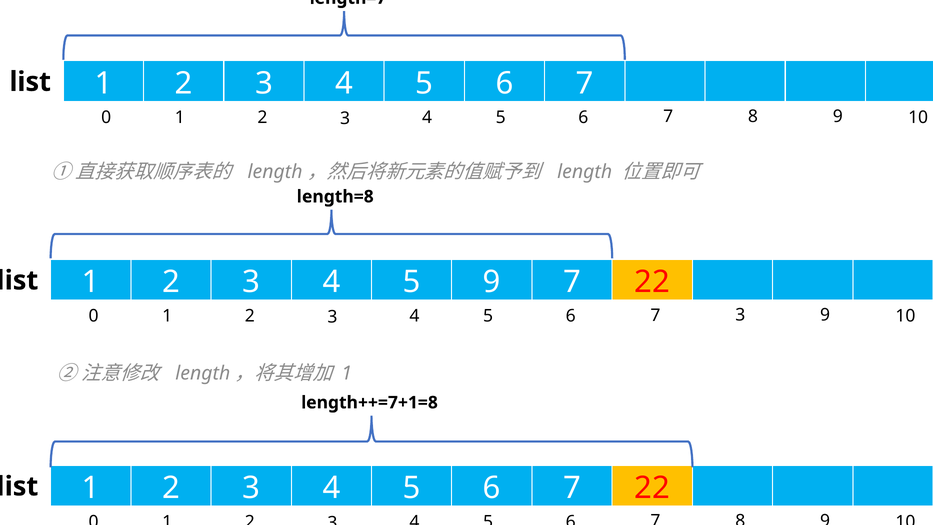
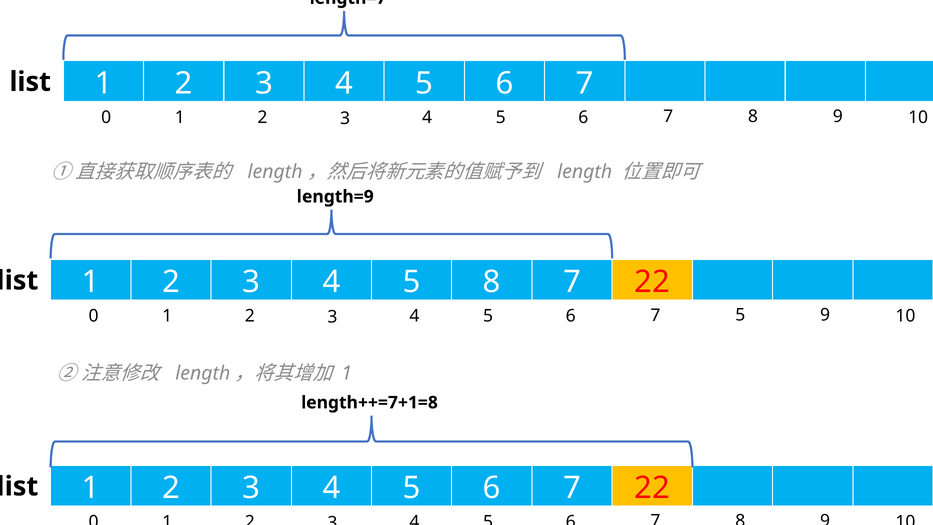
length=8: length=8 -> length=9 (335, 197)
5 9: 9 -> 8 (492, 282)
7 3: 3 -> 5 (740, 315)
